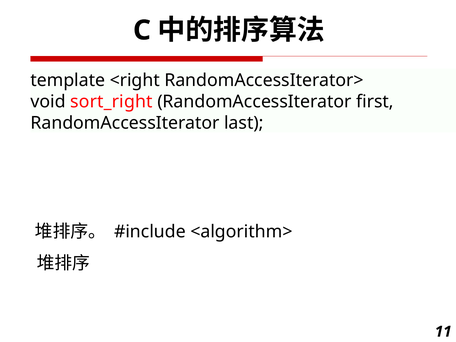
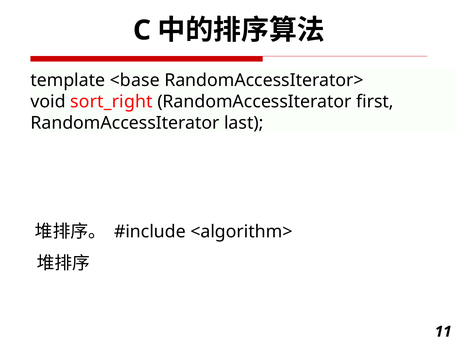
<right: <right -> <base (135, 80)
